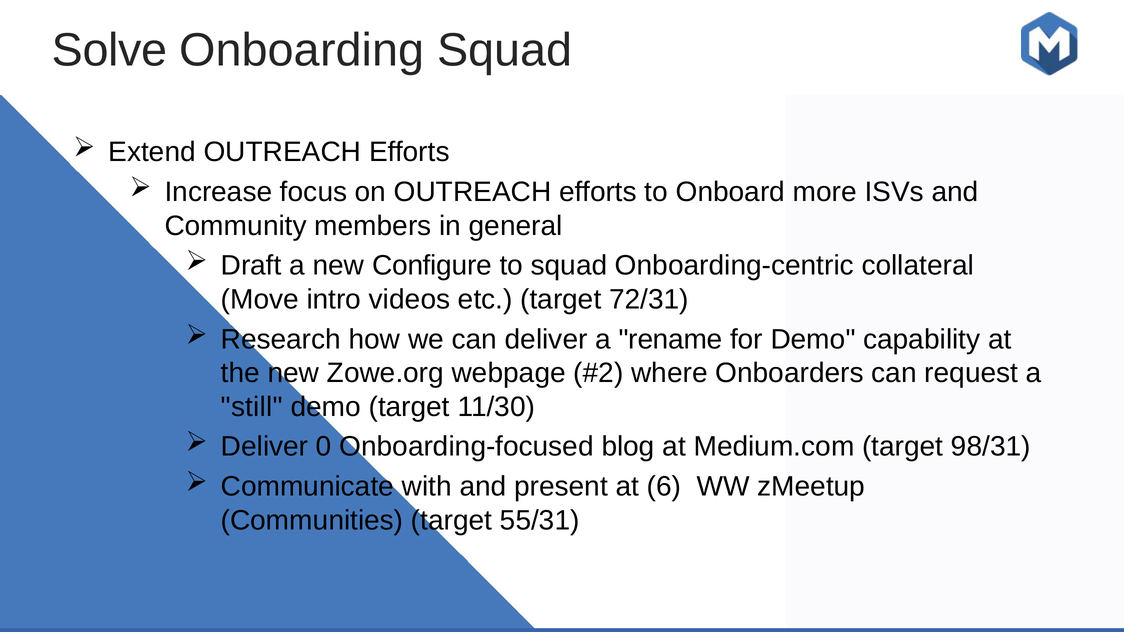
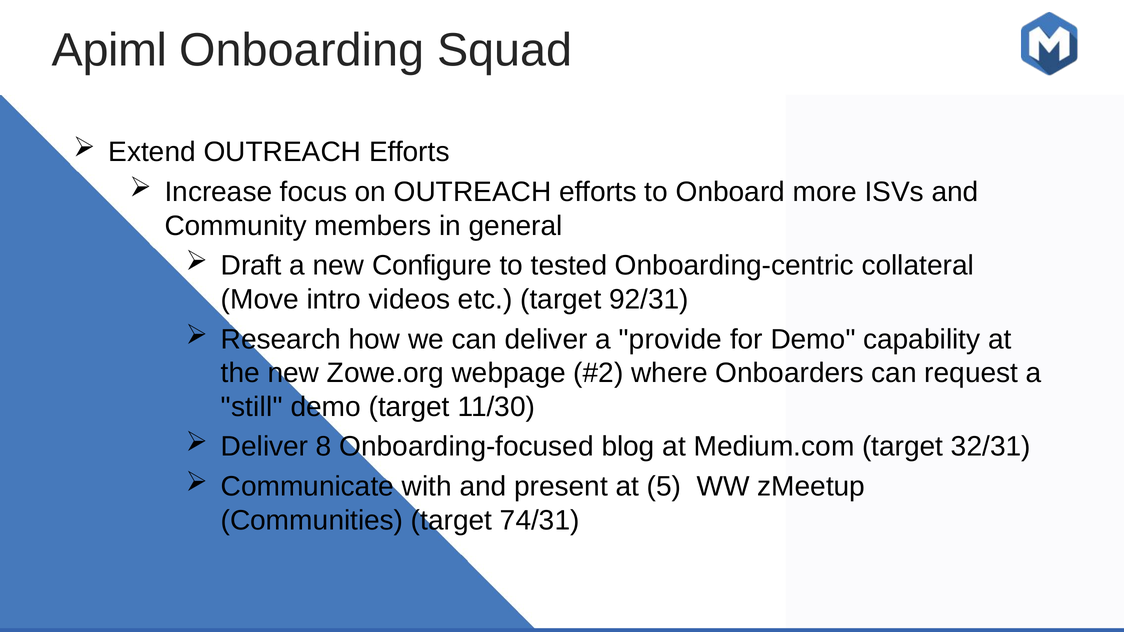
Solve: Solve -> Apiml (110, 50)
to squad: squad -> tested (569, 266)
72/31: 72/31 -> 92/31 (649, 300)
rename: rename -> provide (670, 340)
0: 0 -> 8 (324, 447)
98/31: 98/31 -> 32/31 (991, 447)
6: 6 -> 5 (664, 487)
55/31: 55/31 -> 74/31 (540, 521)
